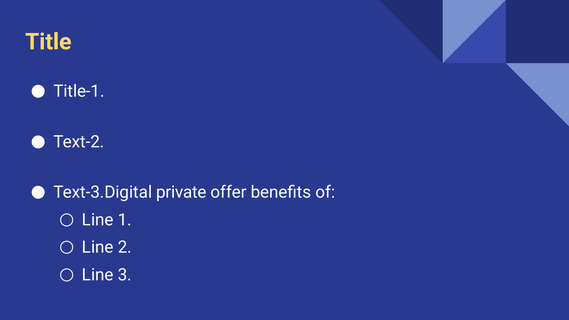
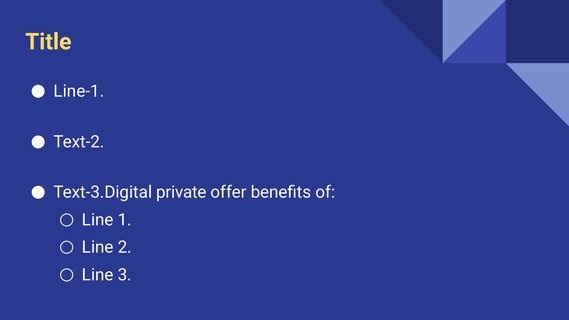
Title-1: Title-1 -> Line-1 (79, 91)
